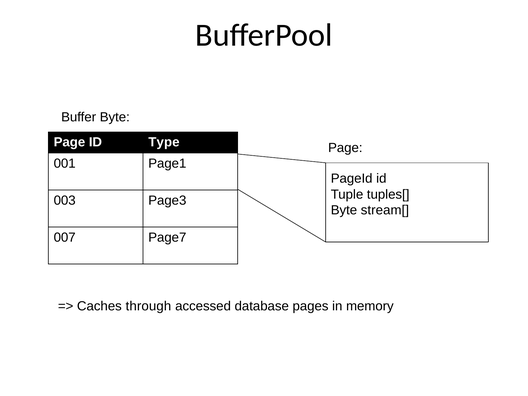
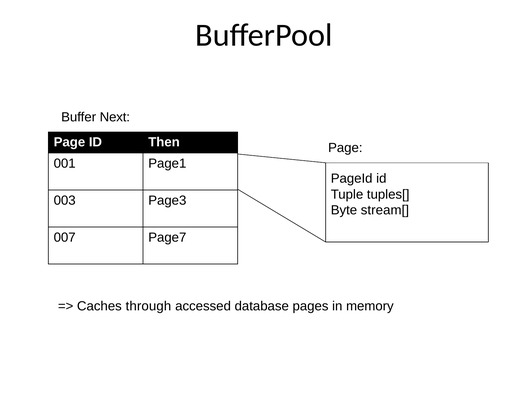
Buffer Byte: Byte -> Next (115, 117)
Type: Type -> Then (164, 142)
